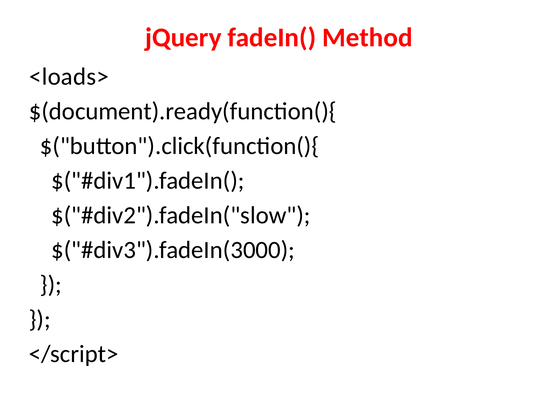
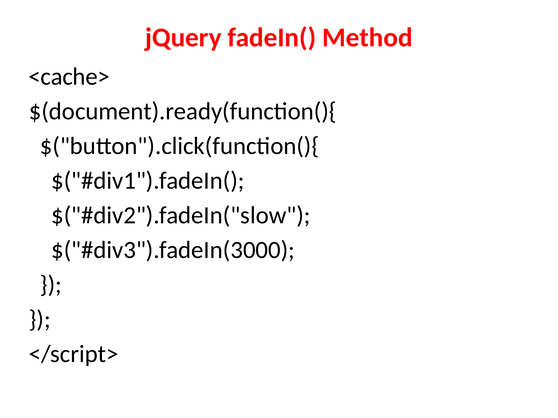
<loads>: <loads> -> <cache> (69, 77)
